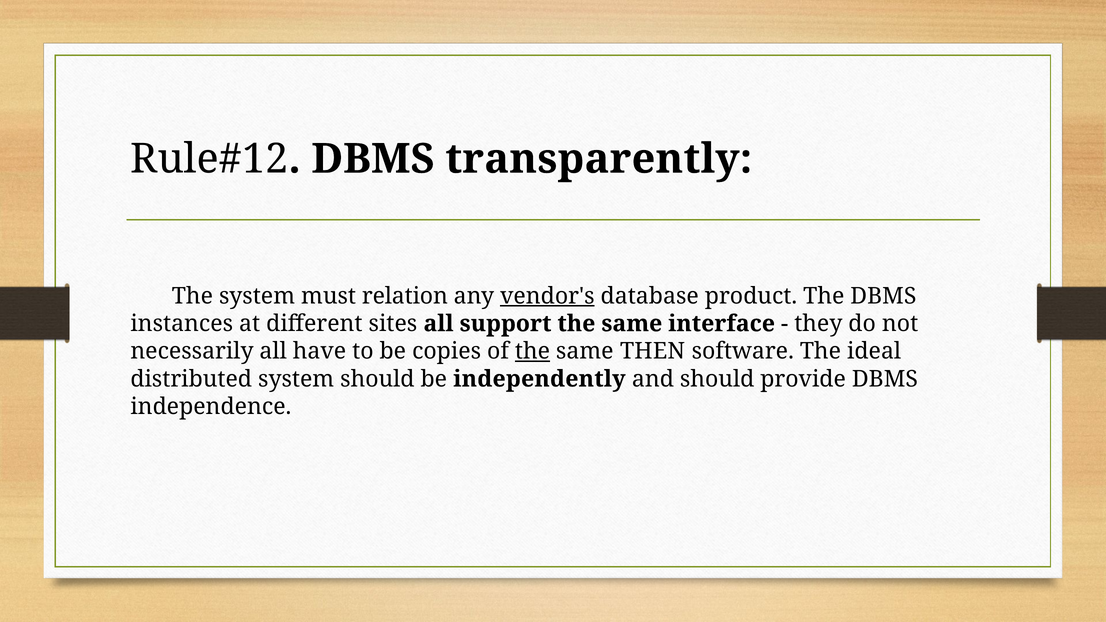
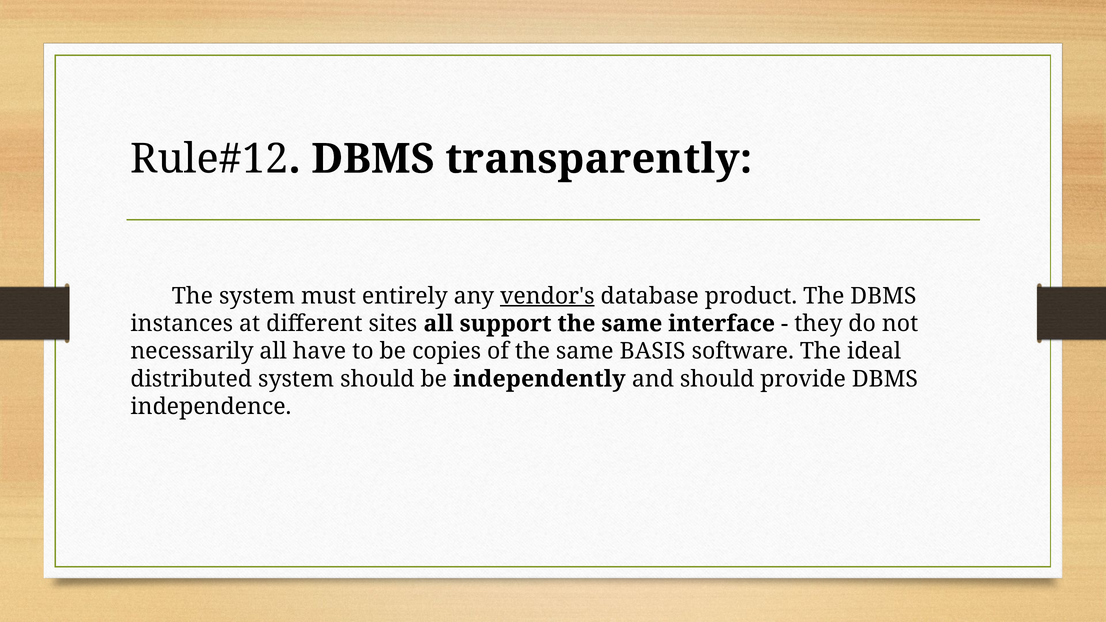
relation: relation -> entirely (405, 296)
the underline: present -> none (533, 351)
THEN: THEN -> BASIS (653, 351)
